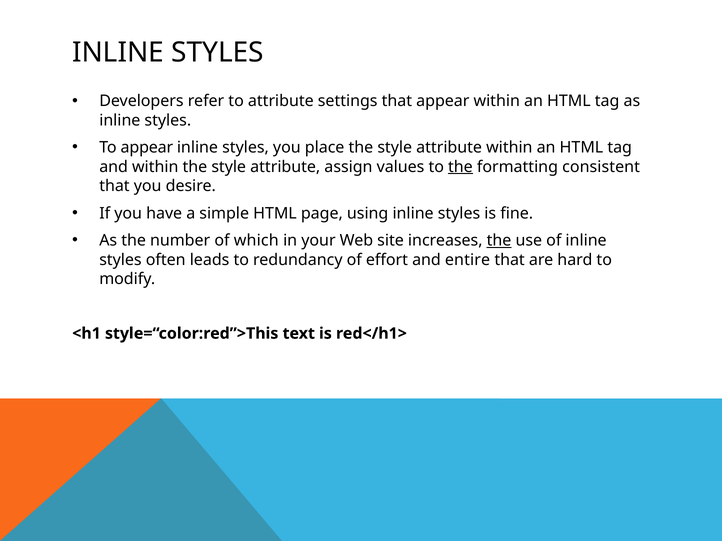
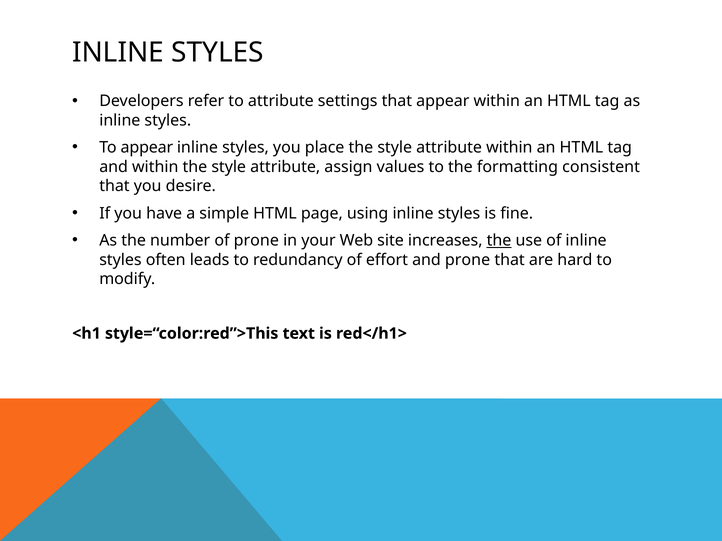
the underline: present -> none (460, 167)
of which: which -> prone (256, 241)
and entire: entire -> prone (468, 260)
